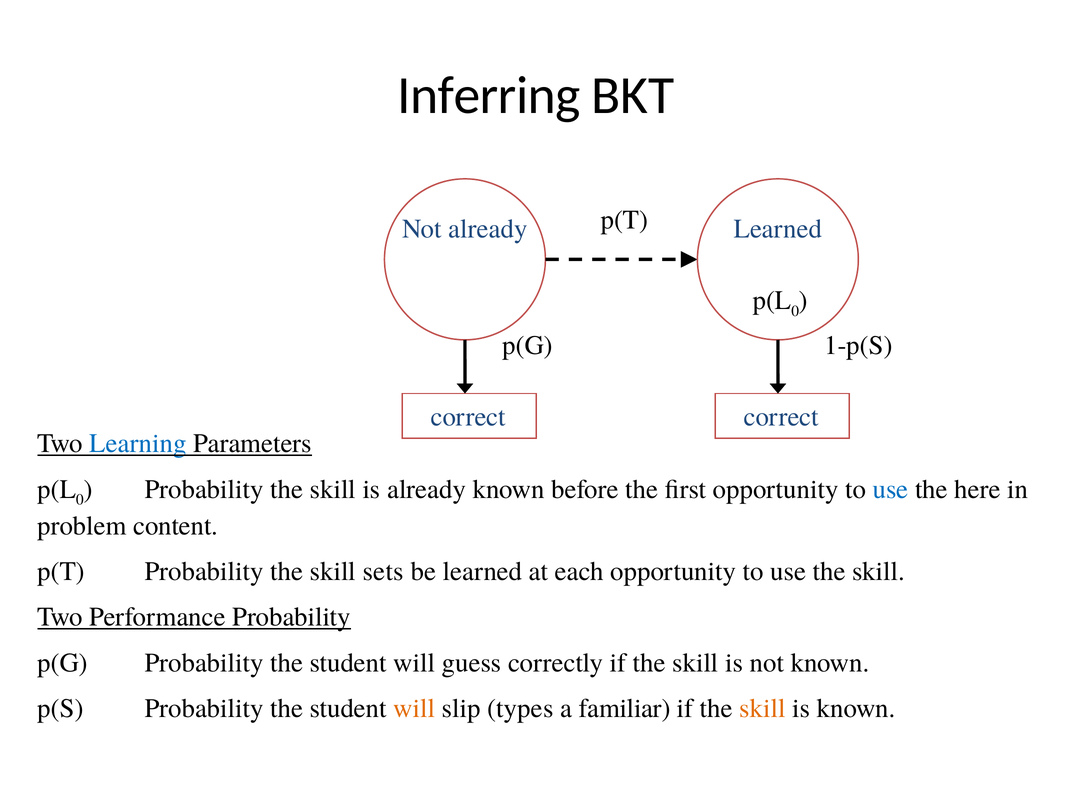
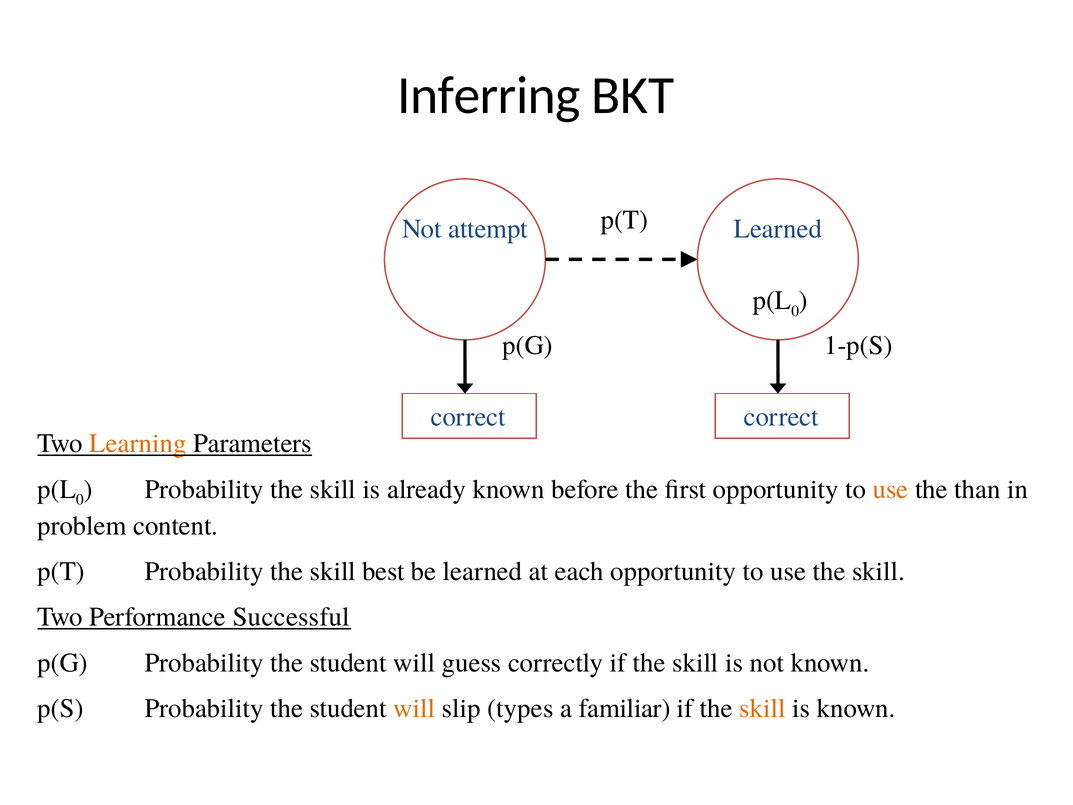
Not already: already -> attempt (488, 229)
Learning colour: blue -> orange (138, 443)
use colour: blue -> orange (890, 489)
here: here -> than (978, 489)
sets: sets -> best (384, 571)
Performance Probability: Probability -> Successful (291, 617)
